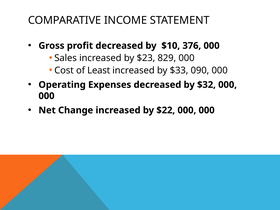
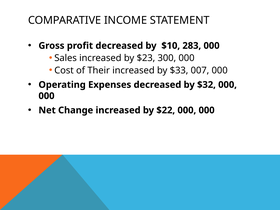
376: 376 -> 283 (192, 46)
829: 829 -> 300 (167, 58)
Least: Least -> Their (99, 70)
090: 090 -> 007 (200, 70)
